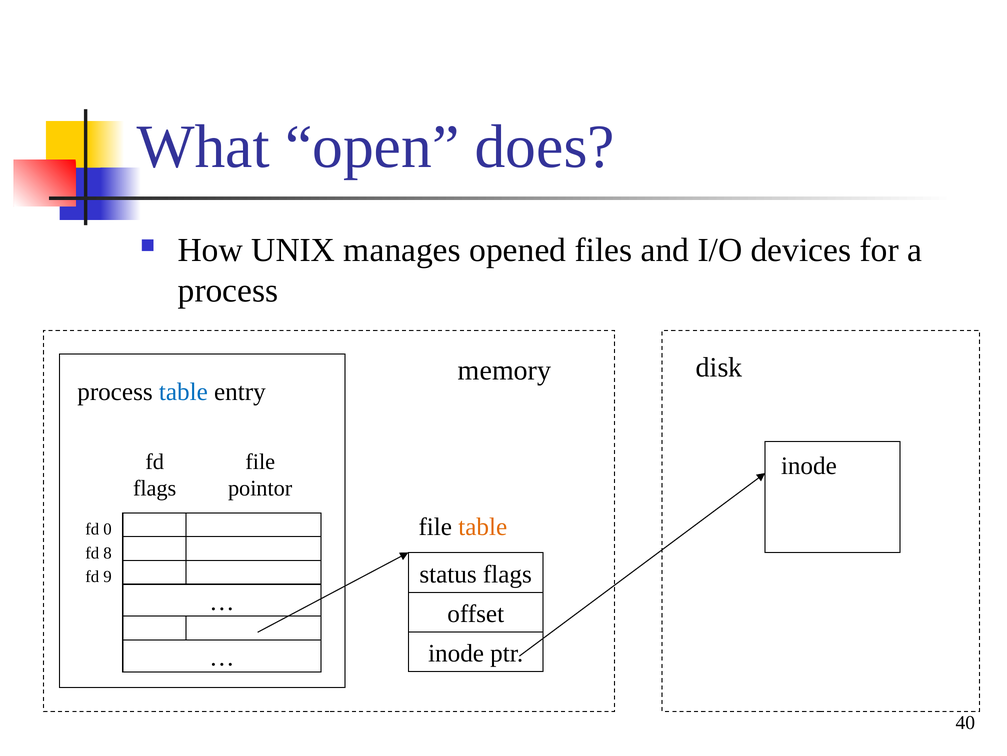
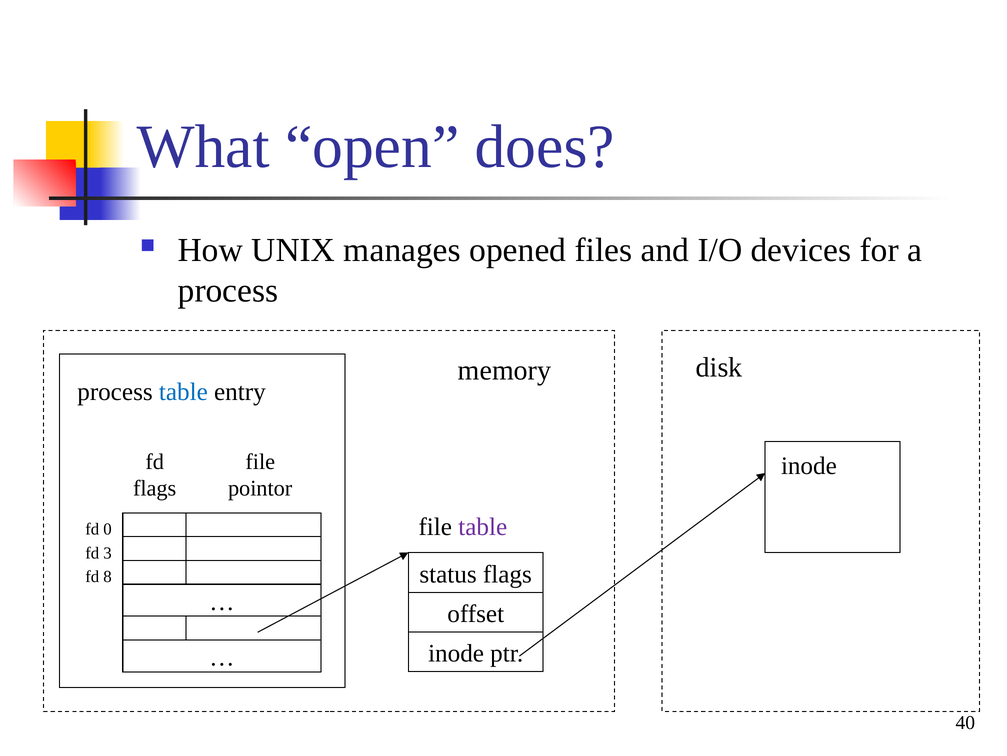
table colour: orange -> purple (483, 527)
8: 8 -> 3 (108, 553)
9: 9 -> 8 (108, 576)
